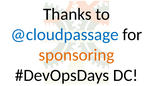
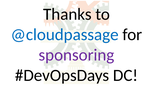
sponsoring colour: orange -> purple (76, 55)
